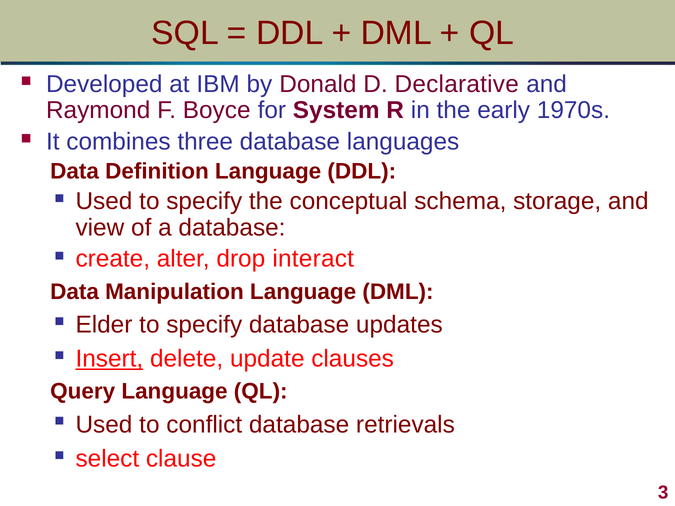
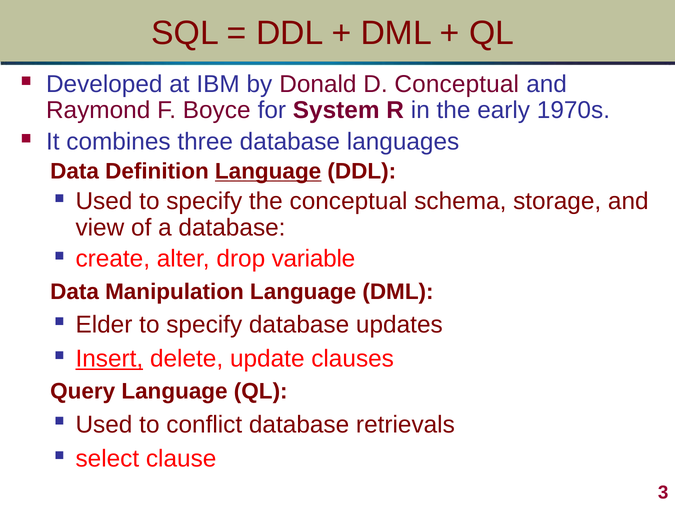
D Declarative: Declarative -> Conceptual (457, 84)
Language underline: none -> present (268, 171)
interact: interact -> variable (313, 259)
